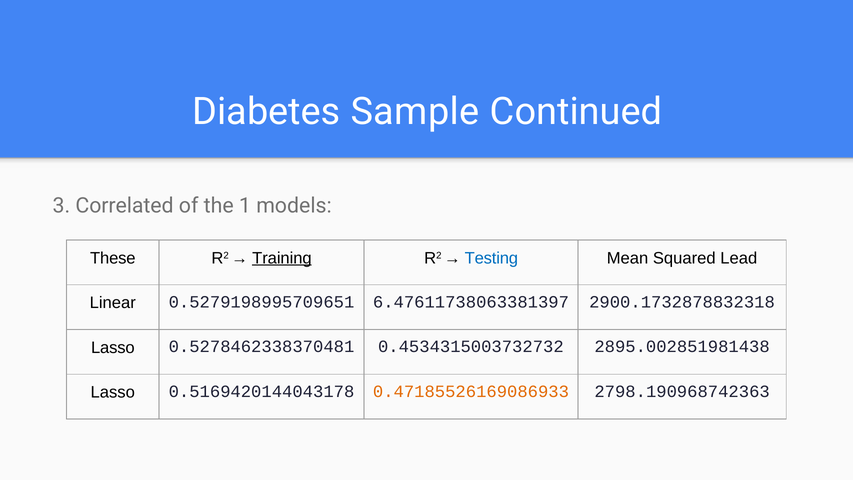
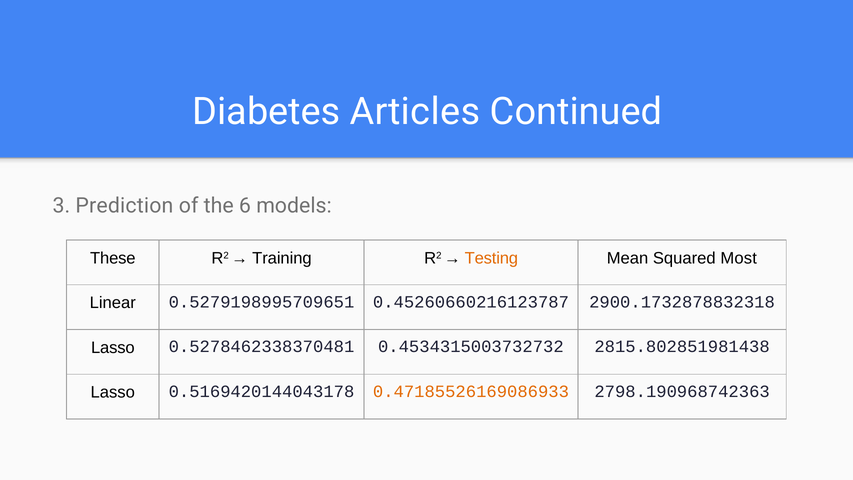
Sample: Sample -> Articles (415, 112)
Correlated: Correlated -> Prediction (124, 206)
1: 1 -> 6 (245, 206)
Training underline: present -> none (282, 258)
Testing colour: blue -> orange (491, 258)
Lead: Lead -> Most (739, 258)
6.47611738063381397: 6.47611738063381397 -> 0.45260660216123787 (471, 302)
2895.002851981438: 2895.002851981438 -> 2815.802851981438 (682, 347)
